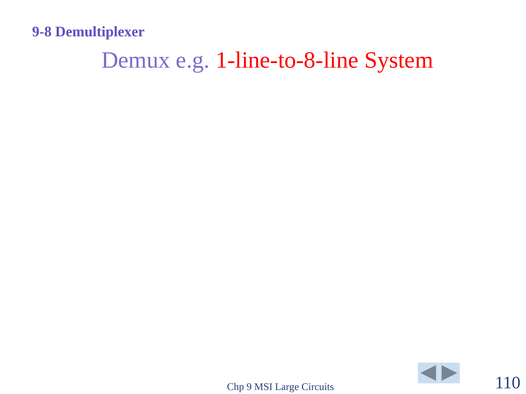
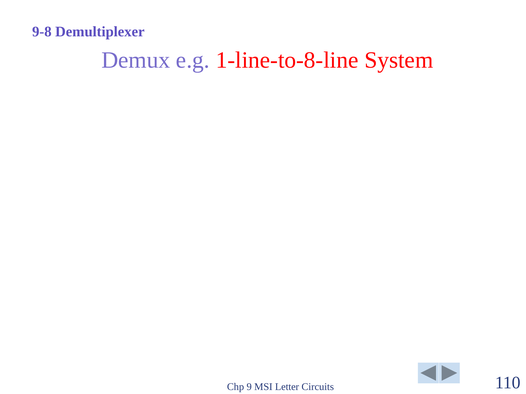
Large: Large -> Letter (287, 387)
